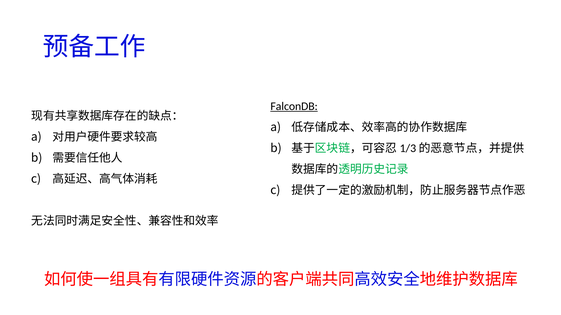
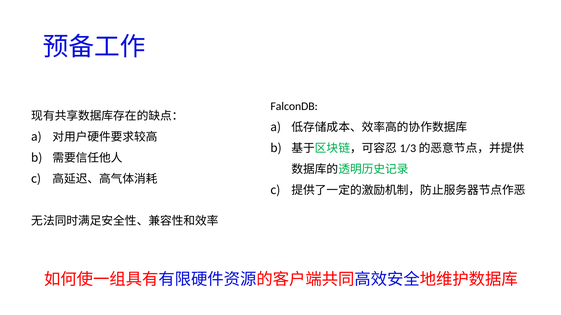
FalconDB underline: present -> none (294, 106)
